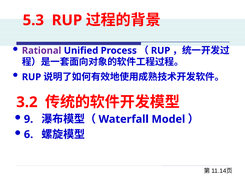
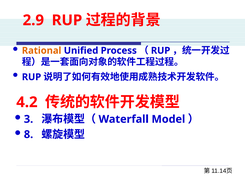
5.3: 5.3 -> 2.9 (33, 20)
Rational colour: purple -> orange (42, 50)
3.2: 3.2 -> 4.2 (27, 102)
9: 9 -> 3 (29, 119)
6: 6 -> 8 (29, 134)
